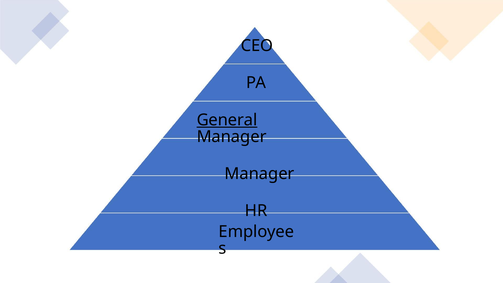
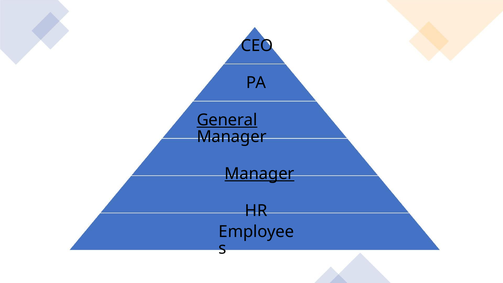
Manager underline: none -> present (260, 174)
